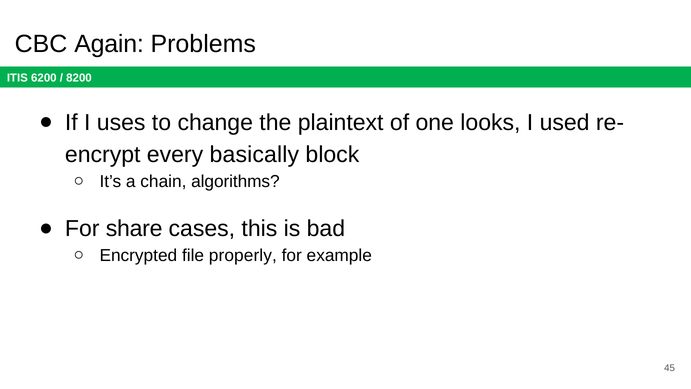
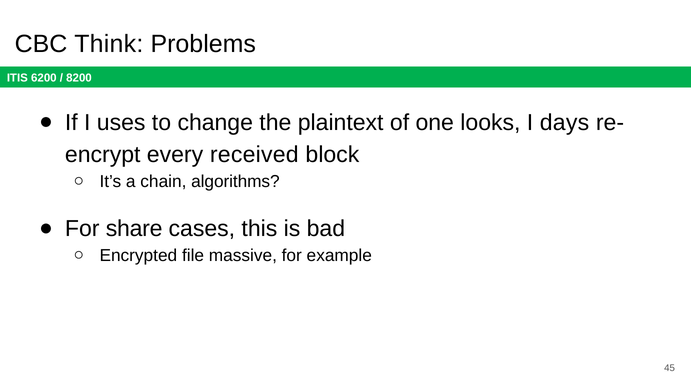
Again: Again -> Think (109, 44)
used: used -> days (564, 123)
basically: basically -> received (254, 154)
properly: properly -> massive (243, 255)
